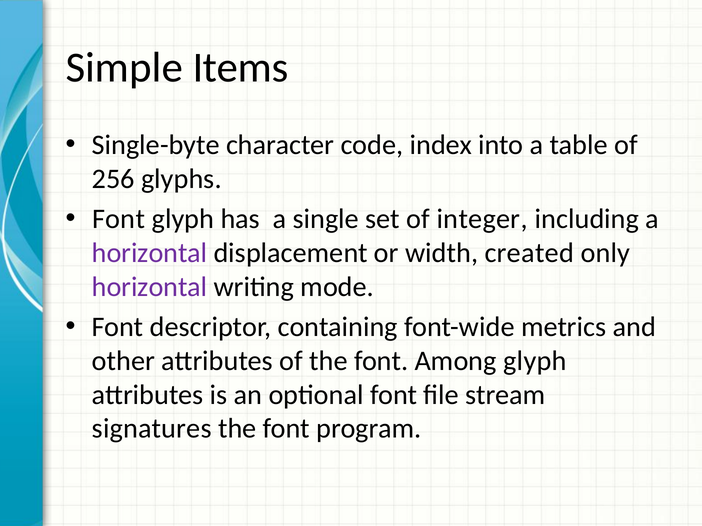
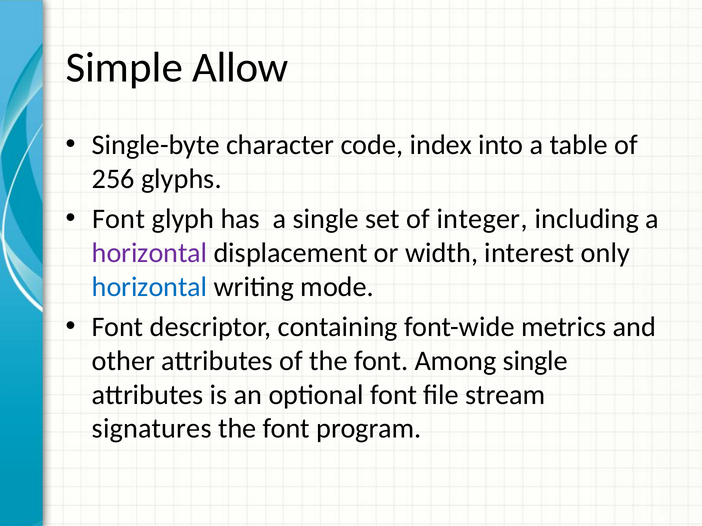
Items: Items -> Allow (240, 68)
created: created -> interest (529, 253)
horizontal colour: purple -> blue (150, 287)
Among glyph: glyph -> single (535, 361)
